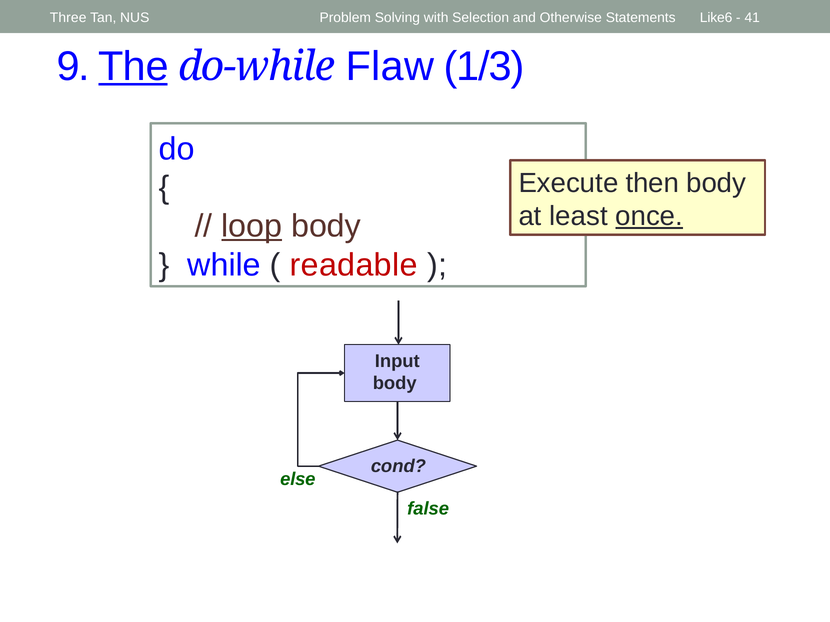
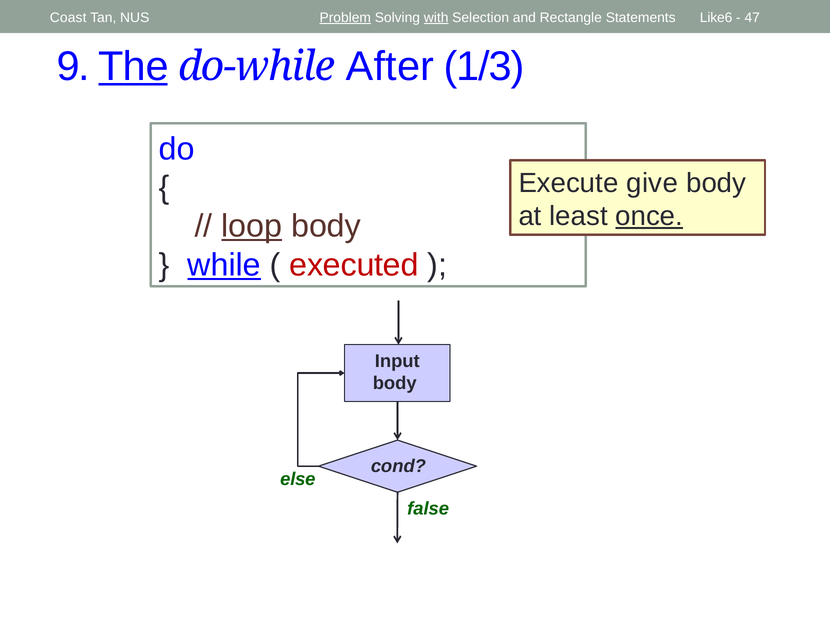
Three: Three -> Coast (68, 18)
Problem underline: none -> present (345, 18)
with underline: none -> present (436, 18)
Otherwise: Otherwise -> Rectangle (571, 18)
41: 41 -> 47 (752, 18)
Flaw: Flaw -> After (390, 66)
then: then -> give (652, 183)
while underline: none -> present (224, 265)
readable: readable -> executed (354, 265)
